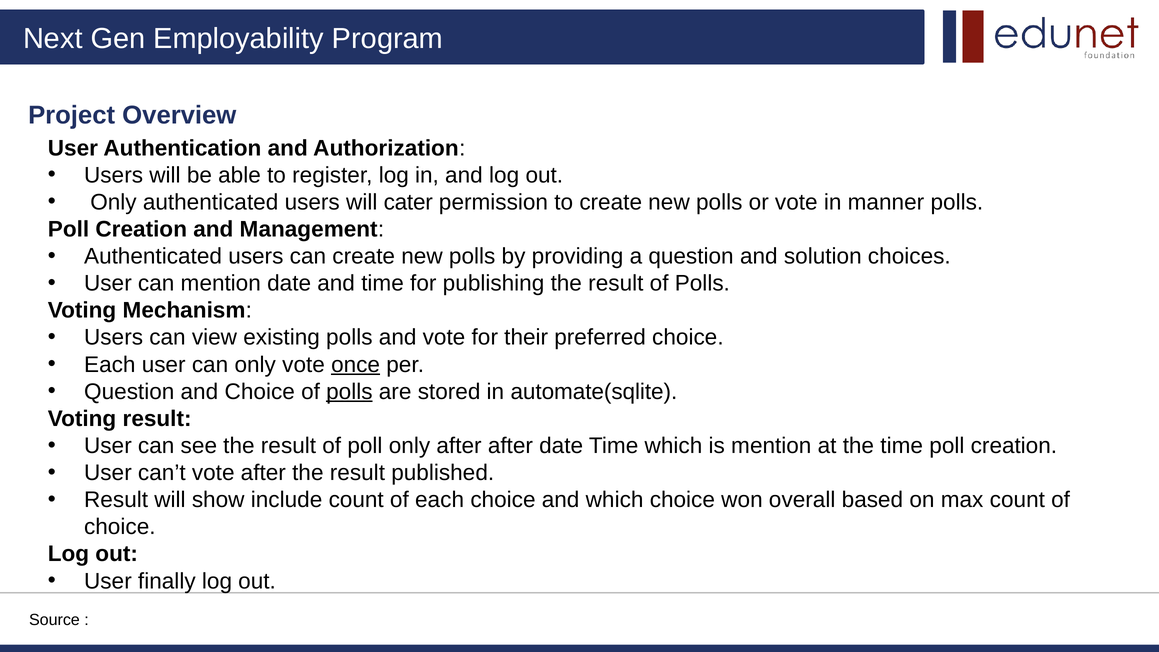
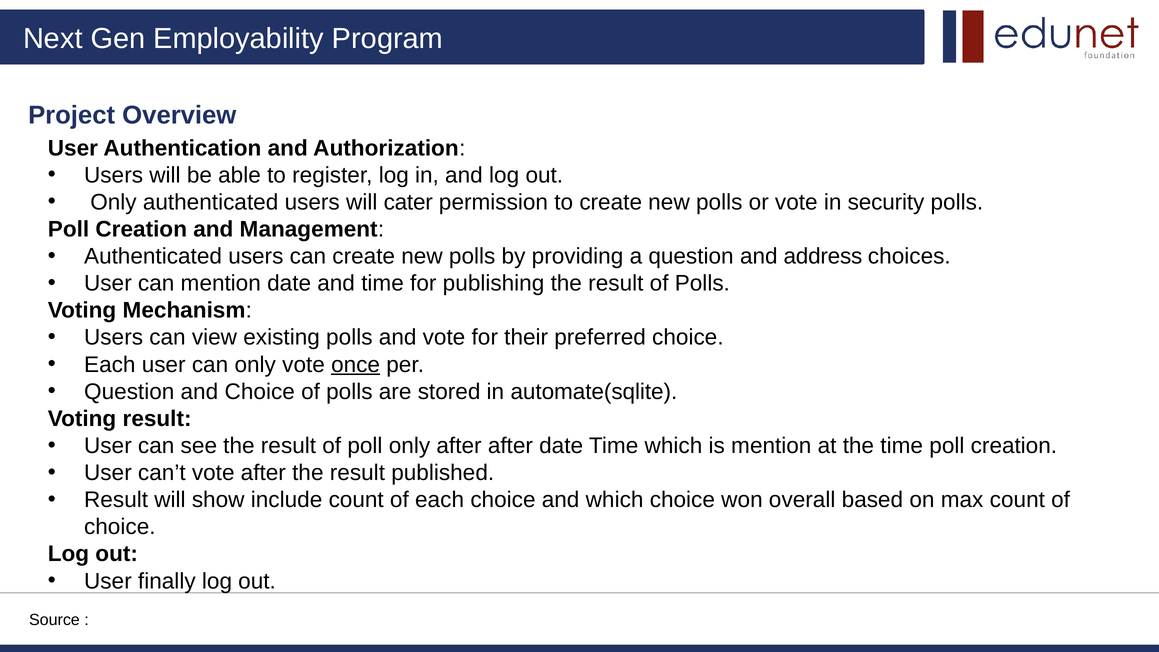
manner: manner -> security (886, 202)
solution: solution -> address (823, 256)
polls underline: present -> none (349, 392)
